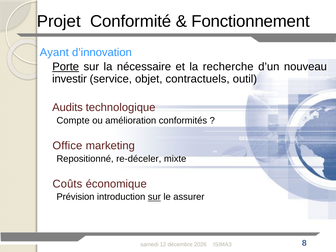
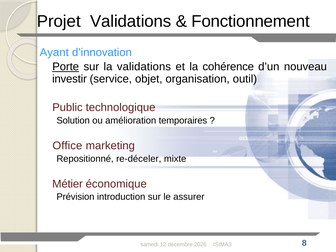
Projet Conformité: Conformité -> Validations (131, 21)
la nécessaire: nécessaire -> validations (144, 67)
recherche: recherche -> cohérence (228, 67)
contractuels: contractuels -> organisation (198, 79)
Audits: Audits -> Public (67, 107)
Compte: Compte -> Solution (73, 120)
conformités: conformités -> temporaires (183, 120)
Coûts: Coûts -> Métier (68, 184)
sur underline: present -> none (154, 197)
